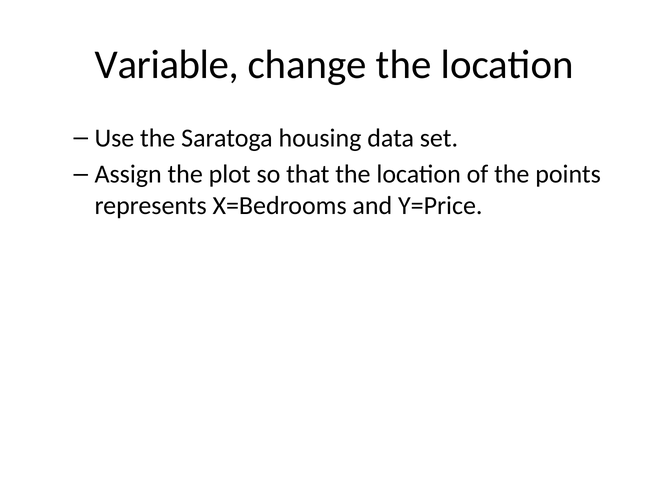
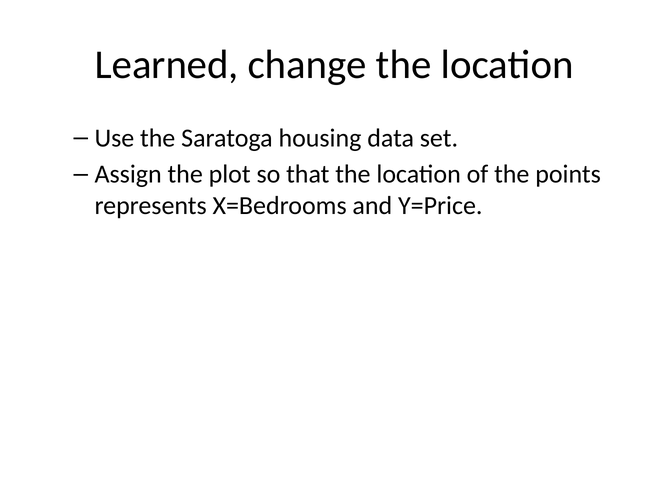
Variable: Variable -> Learned (167, 65)
